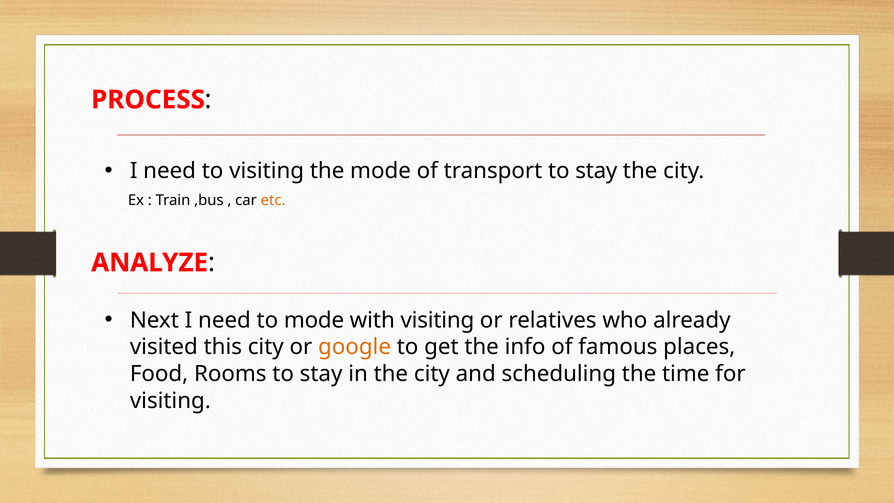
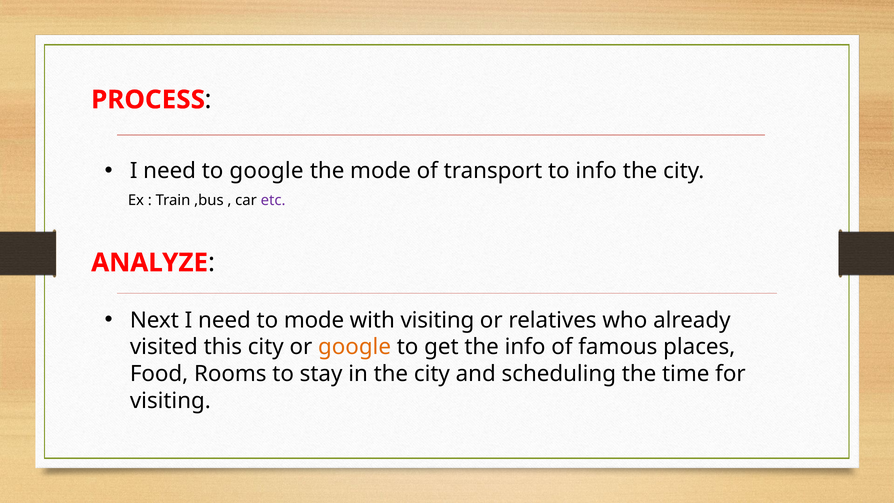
to visiting: visiting -> google (267, 171)
transport to stay: stay -> info (596, 171)
etc colour: orange -> purple (273, 200)
